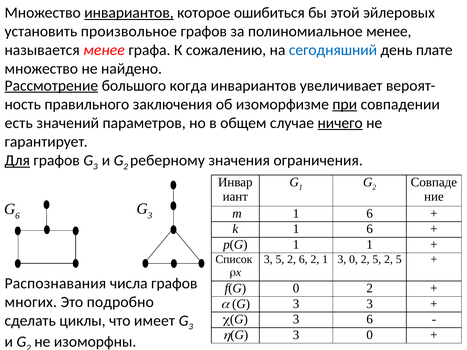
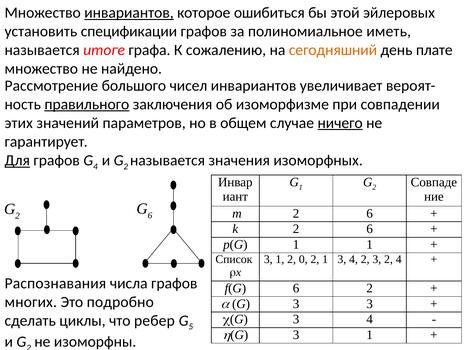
произвольное: произвольное -> спецификации (129, 31)
полиномиальное менее: менее -> иметь (389, 31)
называется менее: менее -> итоге (104, 50)
сегодняшний colour: blue -> orange (333, 50)
Рассмотрение underline: present -> none (51, 86)
когда: когда -> чисел (188, 86)
правильного underline: none -> present (87, 104)
при underline: present -> none (345, 104)
есть: есть -> этих (19, 123)
графов G 3: 3 -> 4 (95, 167)
2 реберному: реберному -> называется (168, 161)
ограничения: ограничения -> изоморфных (318, 161)
6: 6 -> 2 (17, 216)
3: 3 -> 6 (150, 216)
m 1: 1 -> 2 (296, 214)
k 1: 1 -> 2 (296, 229)
5: 5 -> 1 (280, 260)
2 6: 6 -> 0 (303, 260)
1 3 0: 0 -> 4 (353, 260)
5: 5 -> 3 (377, 260)
5: 5 -> 4 (399, 260)
f(G 0: 0 -> 6 (296, 288)
(G 3 6: 6 -> 4 (370, 320)
имеет: имеет -> ребер (154, 321)
3: 3 -> 5 (191, 327)
(G 3 0: 0 -> 1 (370, 335)
